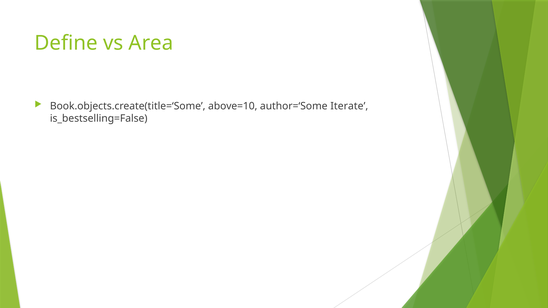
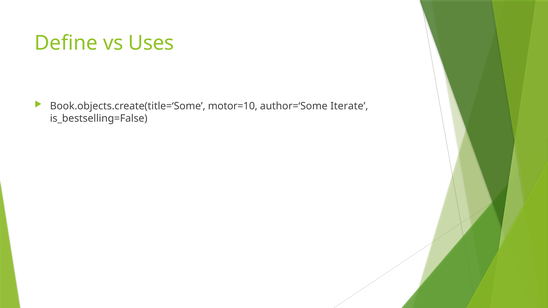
Area: Area -> Uses (151, 43)
above=10: above=10 -> motor=10 (233, 106)
